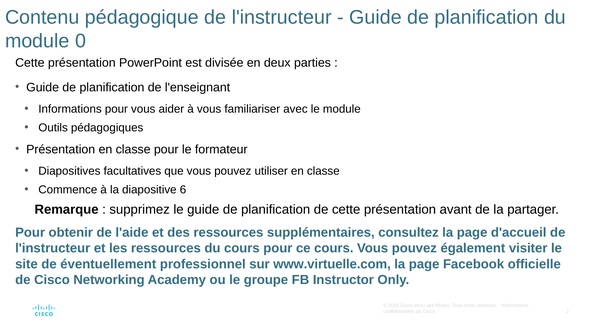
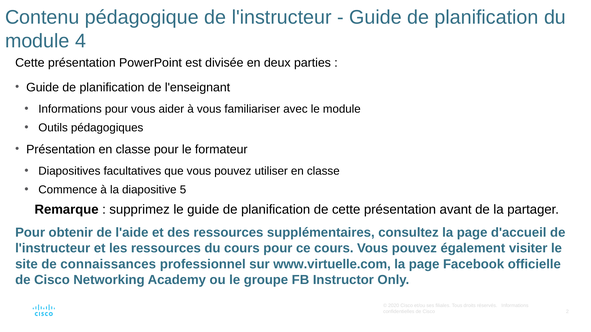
0: 0 -> 4 (81, 41)
6: 6 -> 5 (183, 190)
éventuellement: éventuellement -> connaissances (108, 264)
